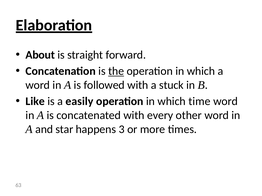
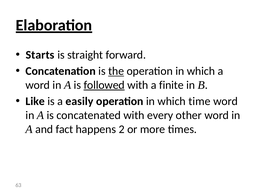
About: About -> Starts (40, 55)
followed underline: none -> present (104, 85)
stuck: stuck -> finite (171, 85)
star: star -> fact (64, 130)
3: 3 -> 2 (122, 130)
